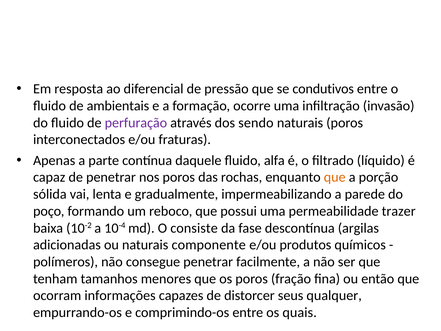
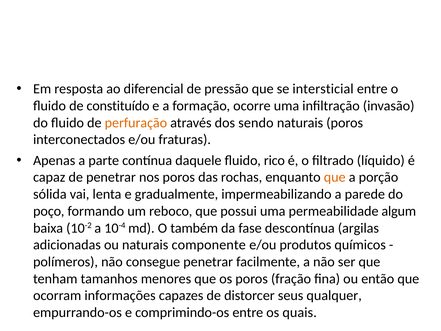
condutivos: condutivos -> intersticial (323, 89)
ambientais: ambientais -> constituído (118, 106)
perfuração colour: purple -> orange (136, 123)
alfa: alfa -> rico (274, 160)
trazer: trazer -> algum (399, 211)
consiste: consiste -> também (194, 228)
